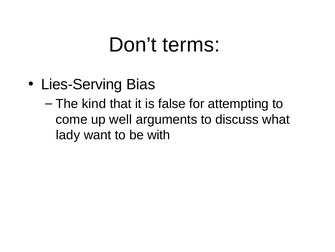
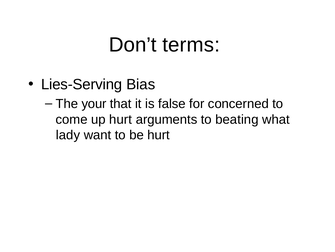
kind: kind -> your (94, 103)
attempting: attempting -> concerned (238, 103)
up well: well -> hurt (121, 119)
discuss: discuss -> beating (237, 119)
be with: with -> hurt (159, 135)
